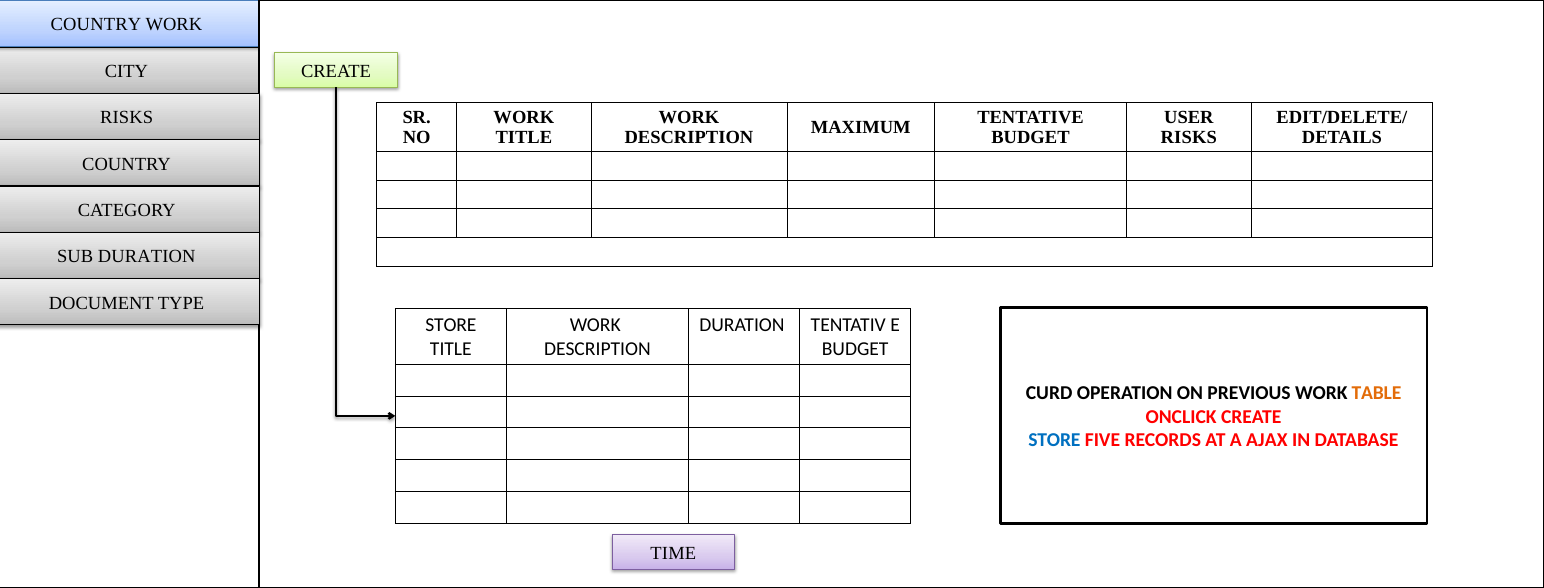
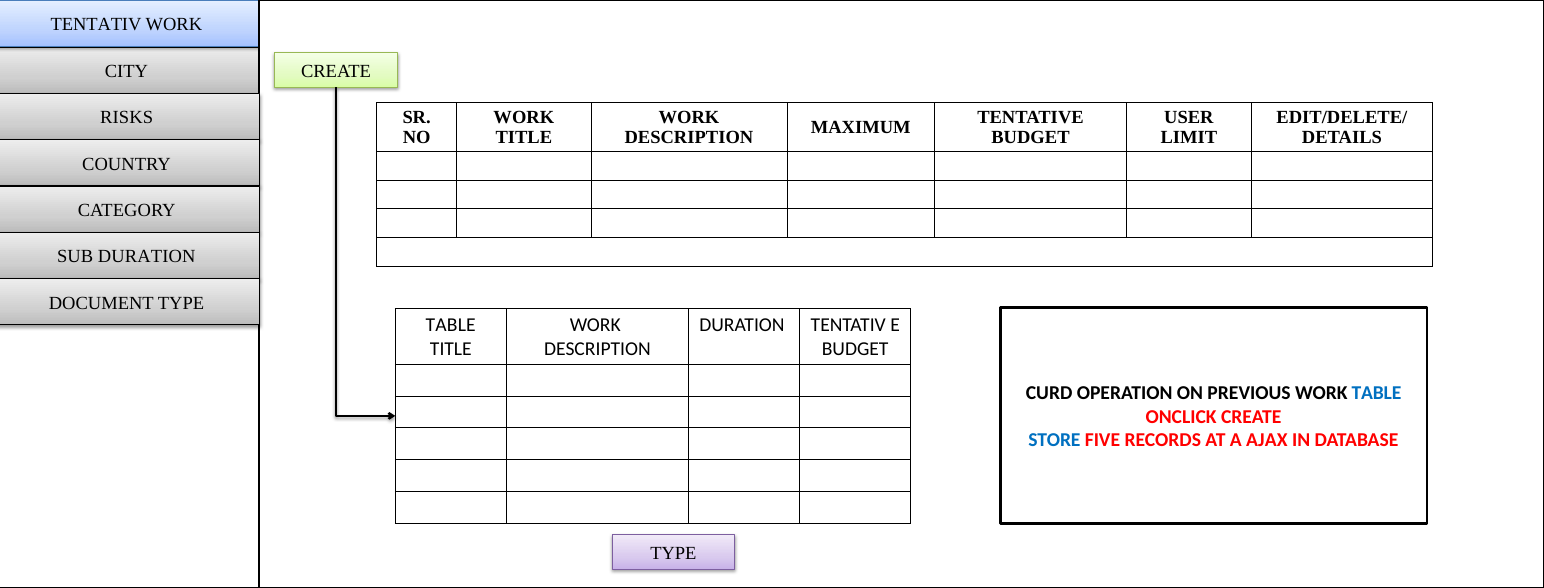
COUNTRY: COUNTRY -> TENTATIV (96, 25)
RISKS: RISKS -> LIMIT (1189, 138)
STORE: STORE -> TABLE (451, 325)
TABLE colour: orange -> blue (1377, 394)
TIME: TIME -> TYPE (673, 553)
